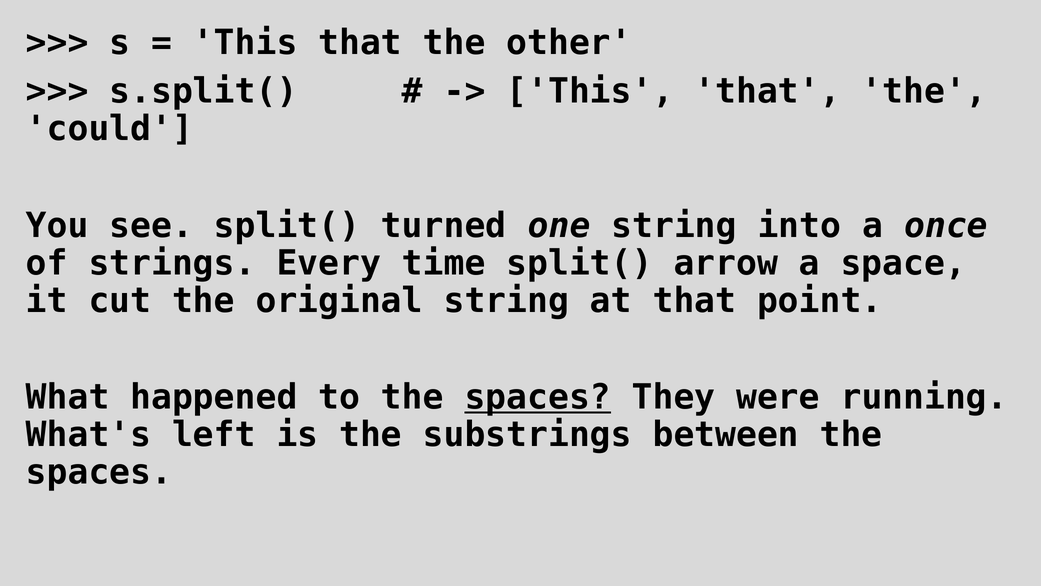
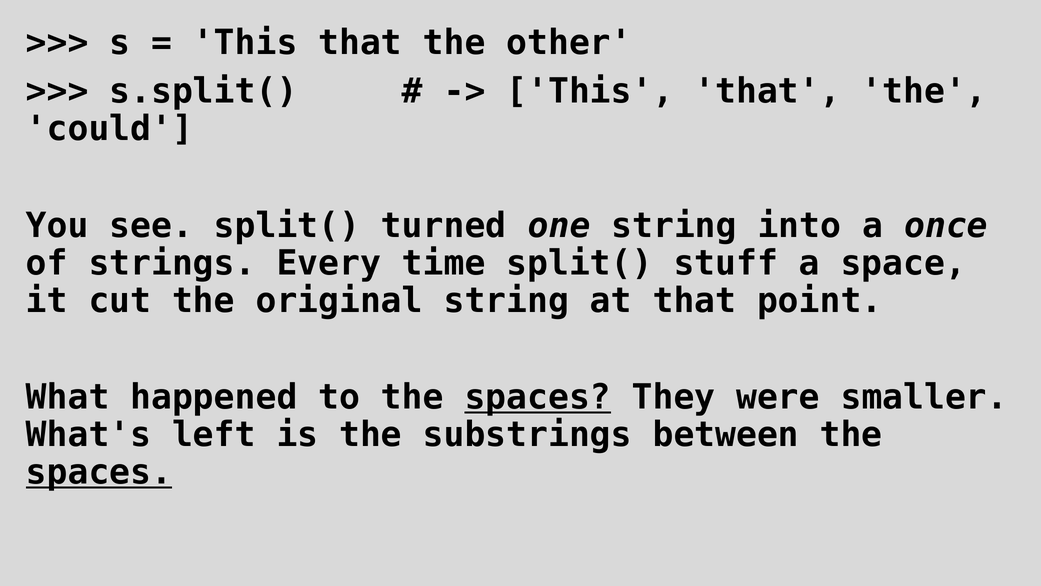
arrow: arrow -> stuff (726, 263)
running: running -> smaller (924, 397)
spaces underline: none -> present (99, 472)
